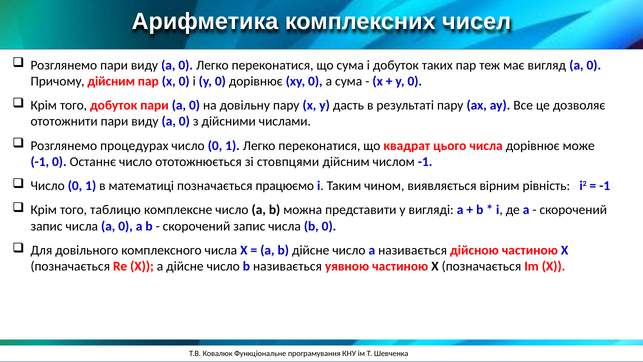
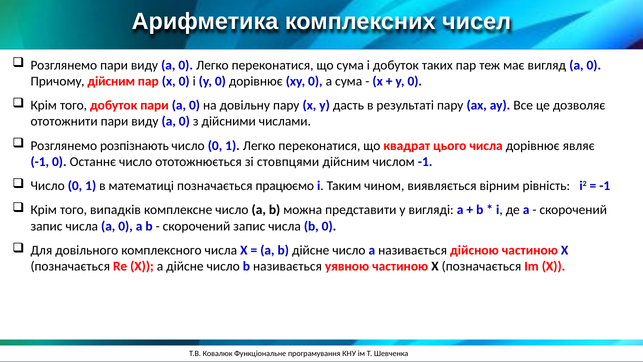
процедурах: процедурах -> розпізнають (134, 146)
може: може -> являє (579, 146)
таблицю: таблицю -> випадків (115, 210)
